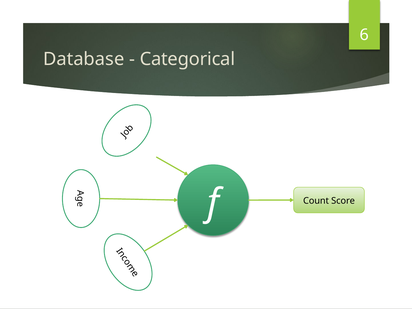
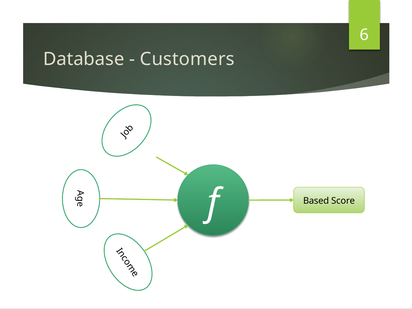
Categorical: Categorical -> Customers (187, 59)
Count: Count -> Based (316, 201)
